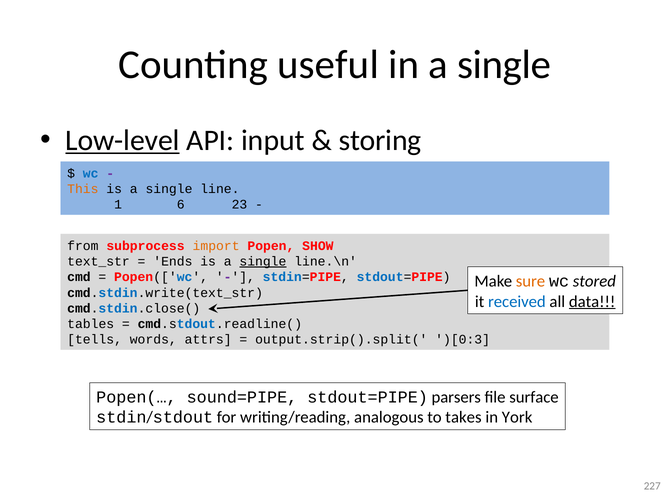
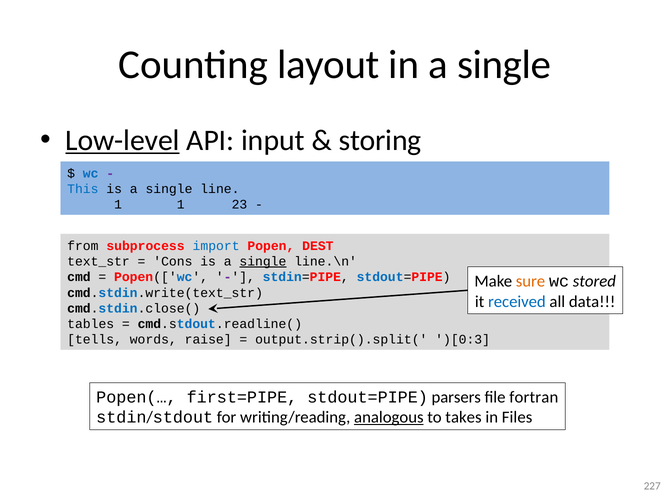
useful: useful -> layout (328, 65)
This colour: orange -> blue (83, 189)
1 6: 6 -> 1 (181, 205)
import colour: orange -> blue (216, 246)
SHOW: SHOW -> DEST (318, 246)
Ends: Ends -> Cons (173, 262)
data underline: present -> none (592, 302)
attrs: attrs -> raise (208, 340)
sound=PIPE: sound=PIPE -> first=PIPE (242, 398)
surface: surface -> fortran (534, 398)
analogous underline: none -> present (389, 418)
York: York -> Files (517, 418)
